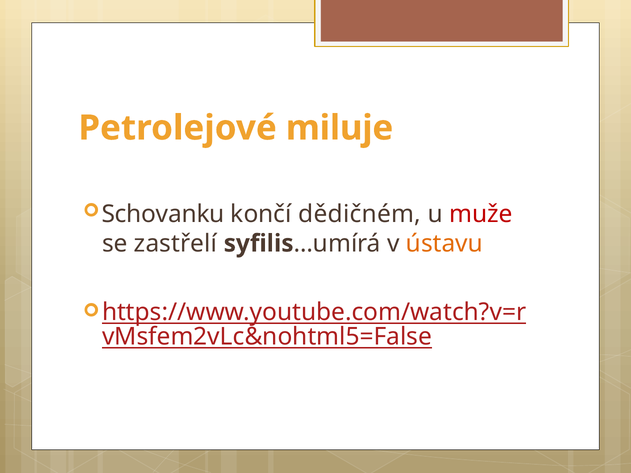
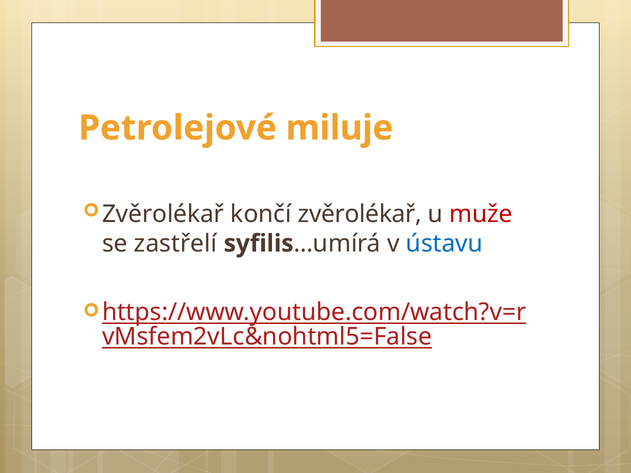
Schovanku: Schovanku -> Zvěrolékař (163, 214)
končí dědičném: dědičném -> zvěrolékař (360, 214)
ústavu colour: orange -> blue (444, 244)
